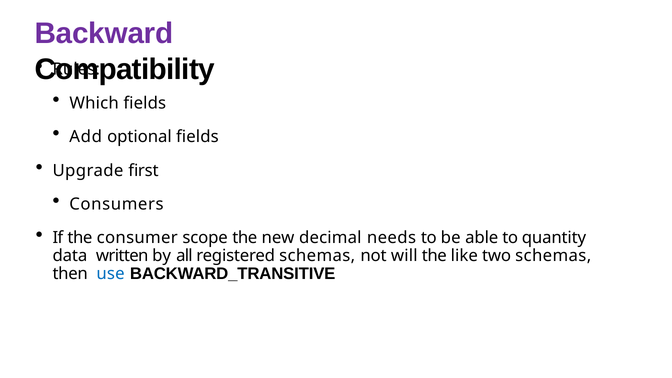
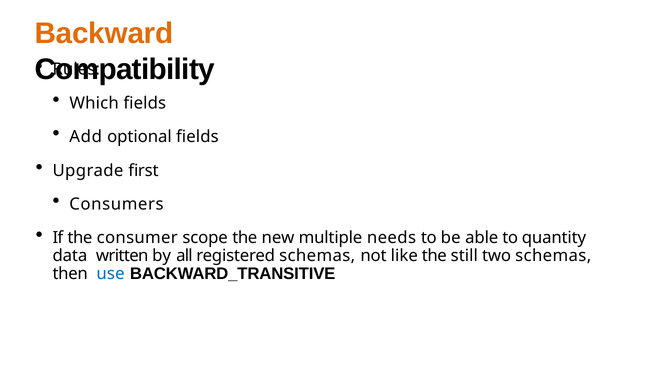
Backward colour: purple -> orange (104, 34)
decimal: decimal -> multiple (330, 238)
will: will -> like (404, 256)
like: like -> still (464, 256)
